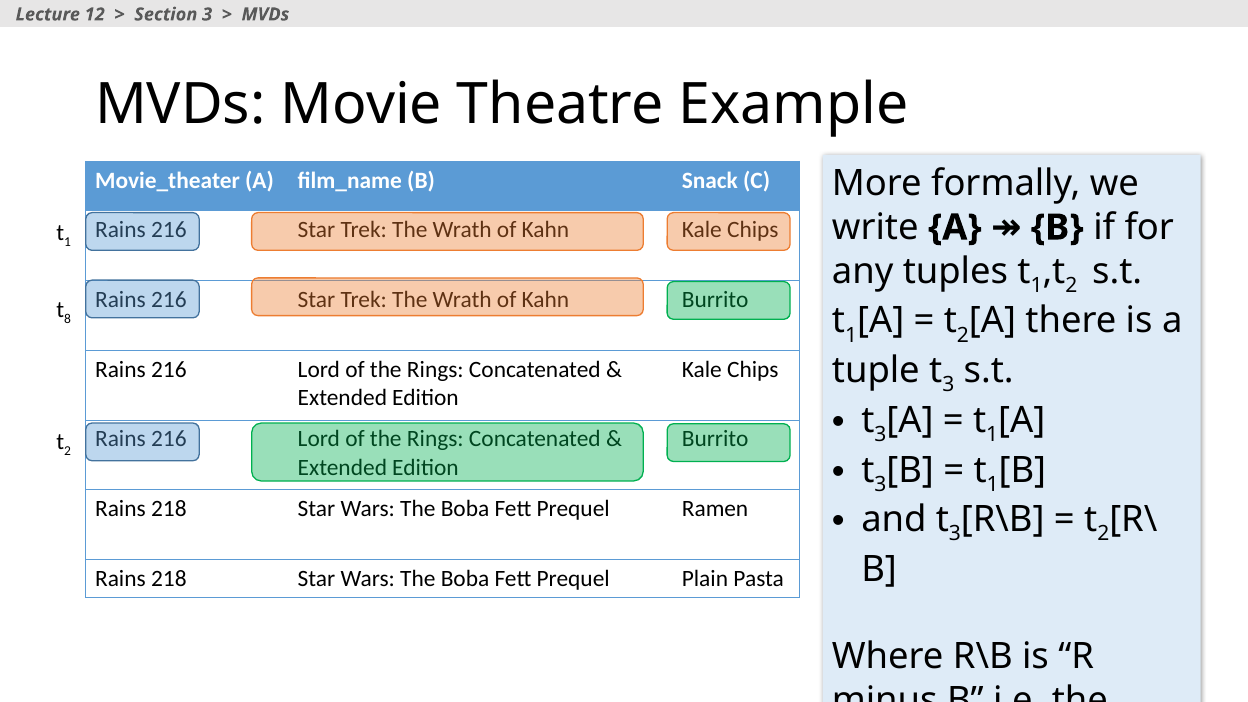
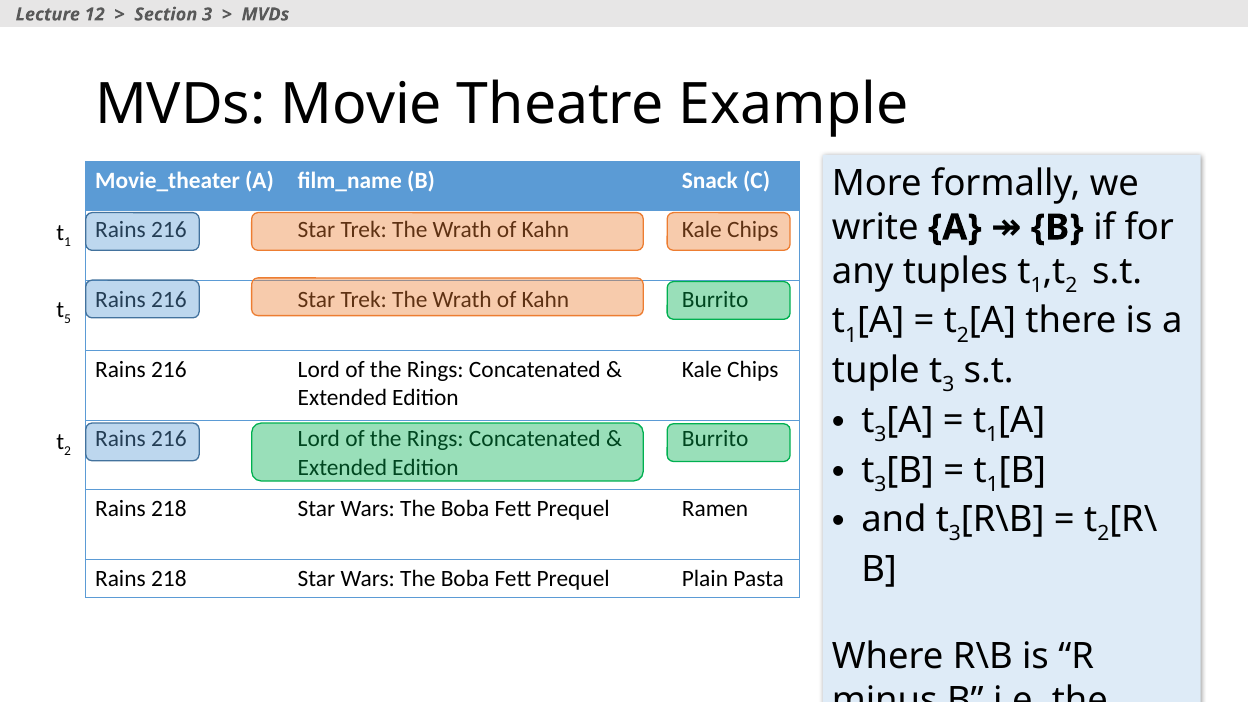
8: 8 -> 5 (68, 319)
